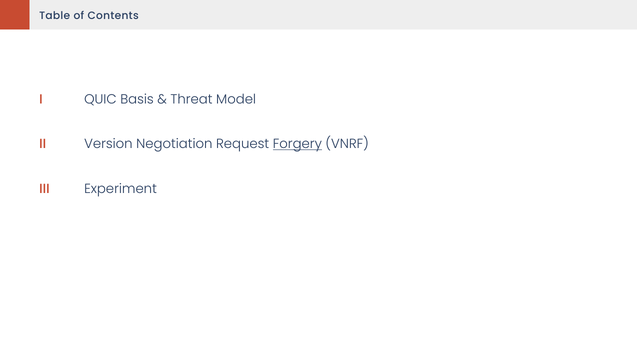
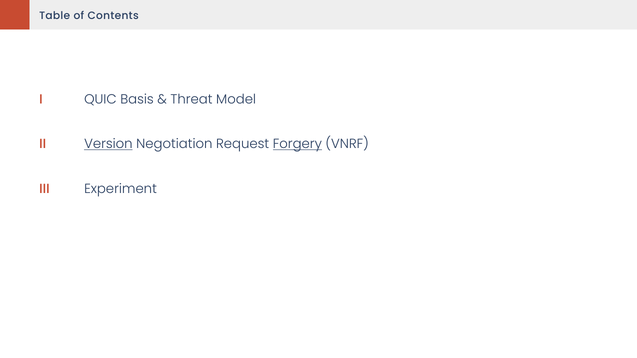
Version underline: none -> present (108, 144)
